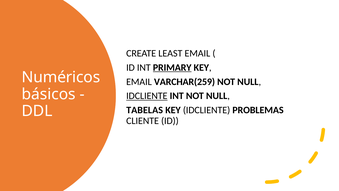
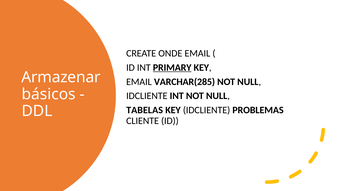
LEAST: LEAST -> ONDE (170, 53)
Numéricos: Numéricos -> Armazenar (61, 77)
VARCHAR(259: VARCHAR(259 -> VARCHAR(285 (185, 82)
IDCLIENTE underline: present -> none (147, 96)
